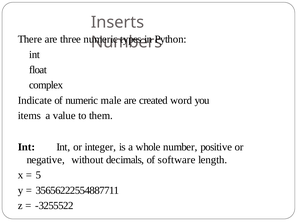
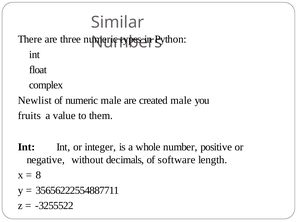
Inserts: Inserts -> Similar (117, 22)
Indicate: Indicate -> Newlist (35, 101)
created word: word -> male (181, 101)
items: items -> fruits (29, 116)
5: 5 -> 8 (38, 176)
